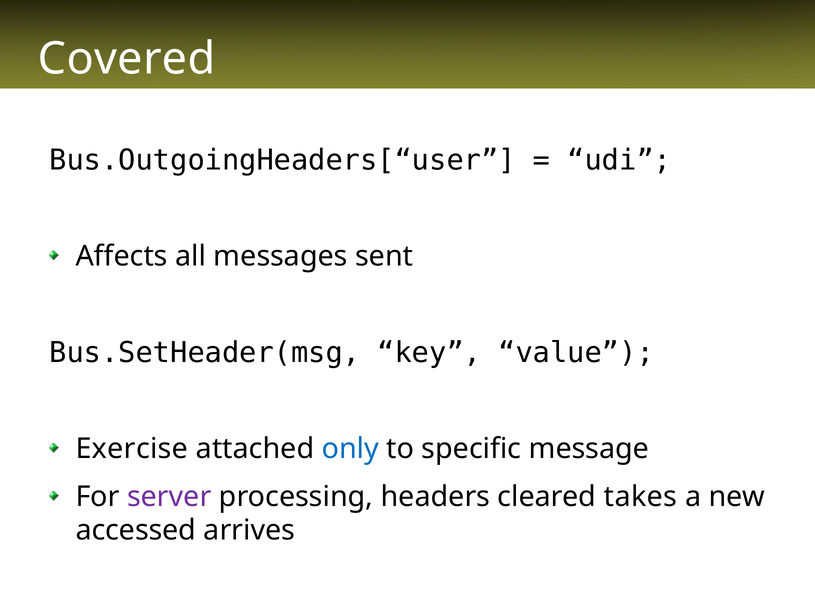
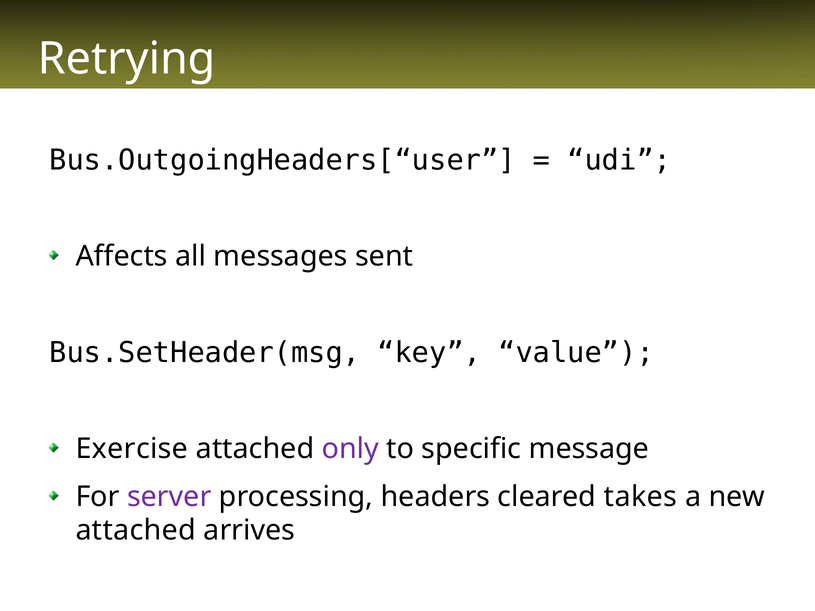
Covered: Covered -> Retrying (127, 59)
only colour: blue -> purple (350, 449)
accessed: accessed -> attached (136, 530)
